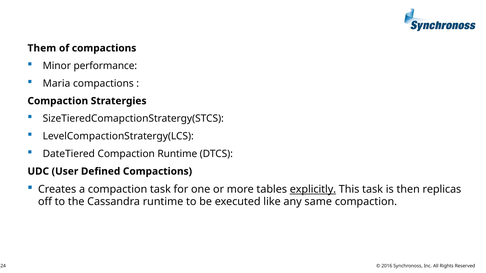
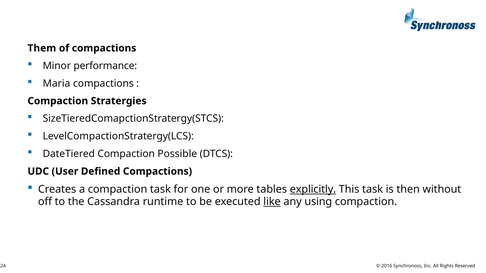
Compaction Runtime: Runtime -> Possible (177, 154)
replicas: replicas -> without (442, 190)
like underline: none -> present (272, 202)
same: same -> using (318, 202)
